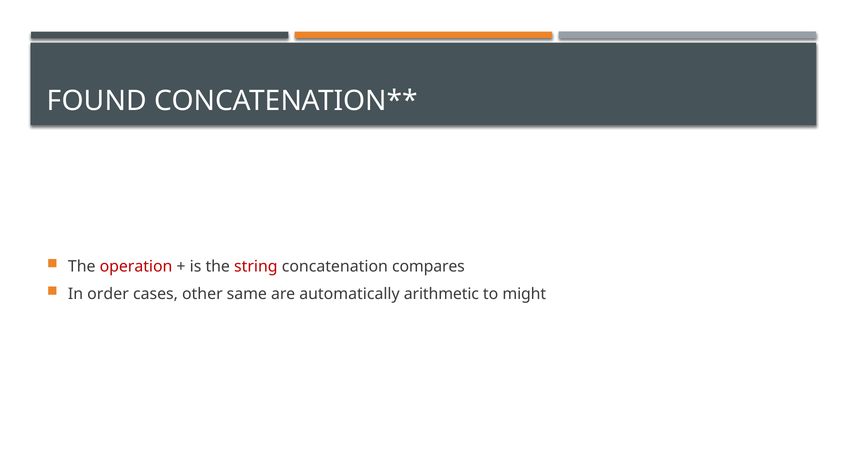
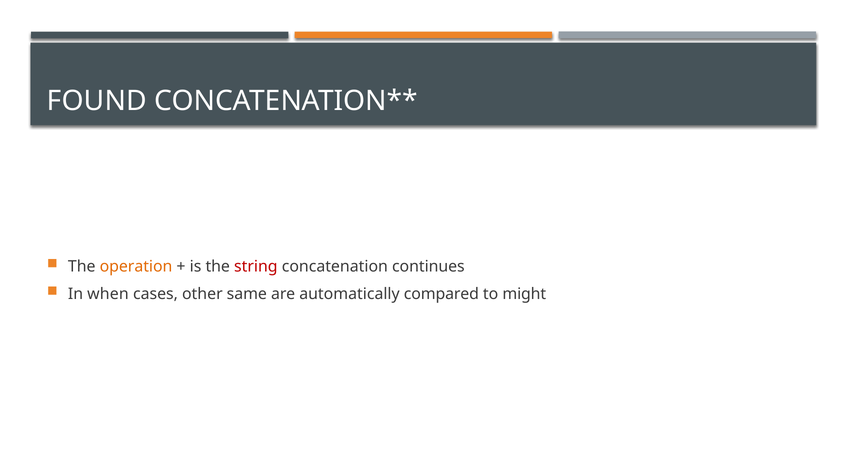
operation colour: red -> orange (136, 267)
compares: compares -> continues (428, 267)
order: order -> when (108, 294)
arithmetic: arithmetic -> compared (441, 294)
